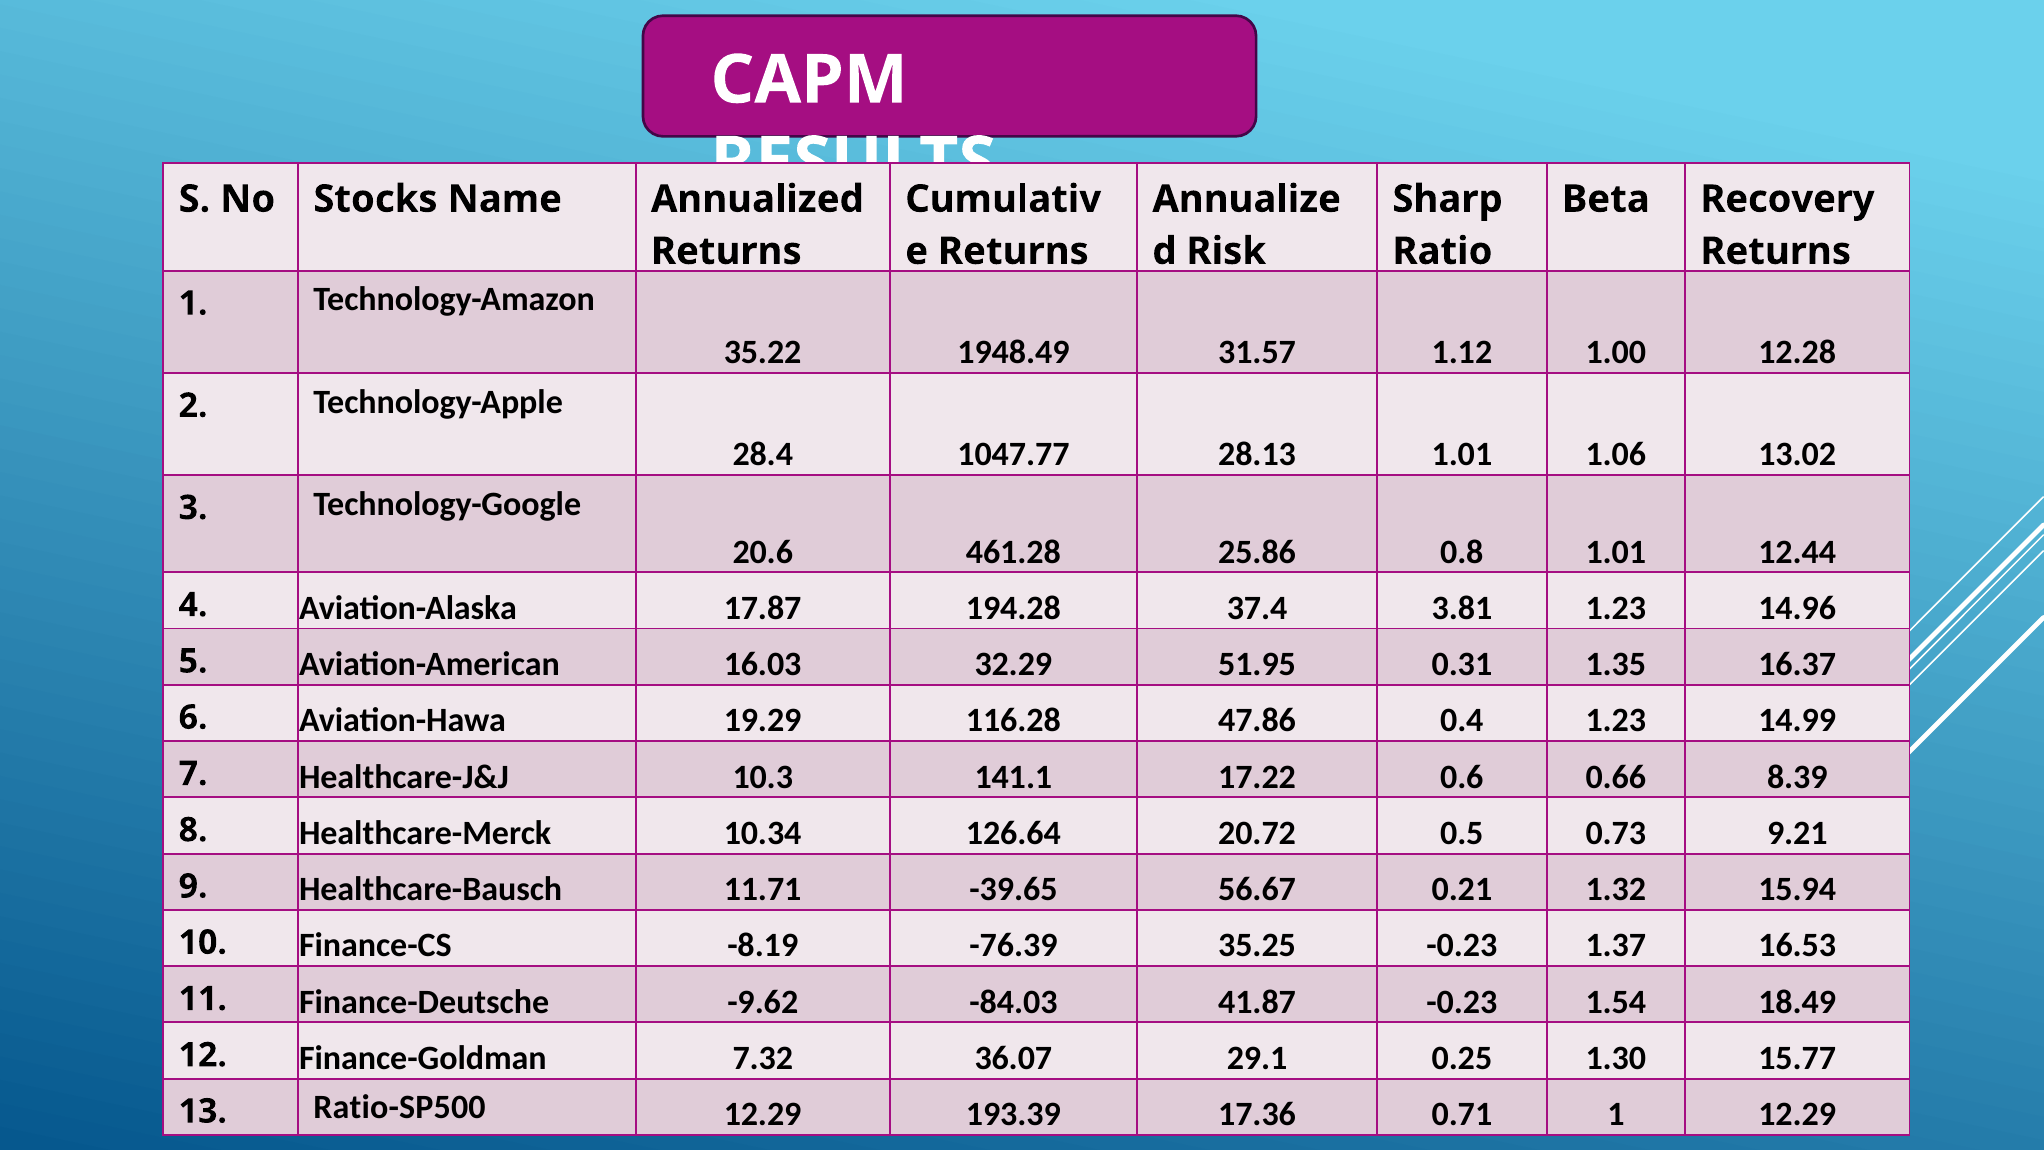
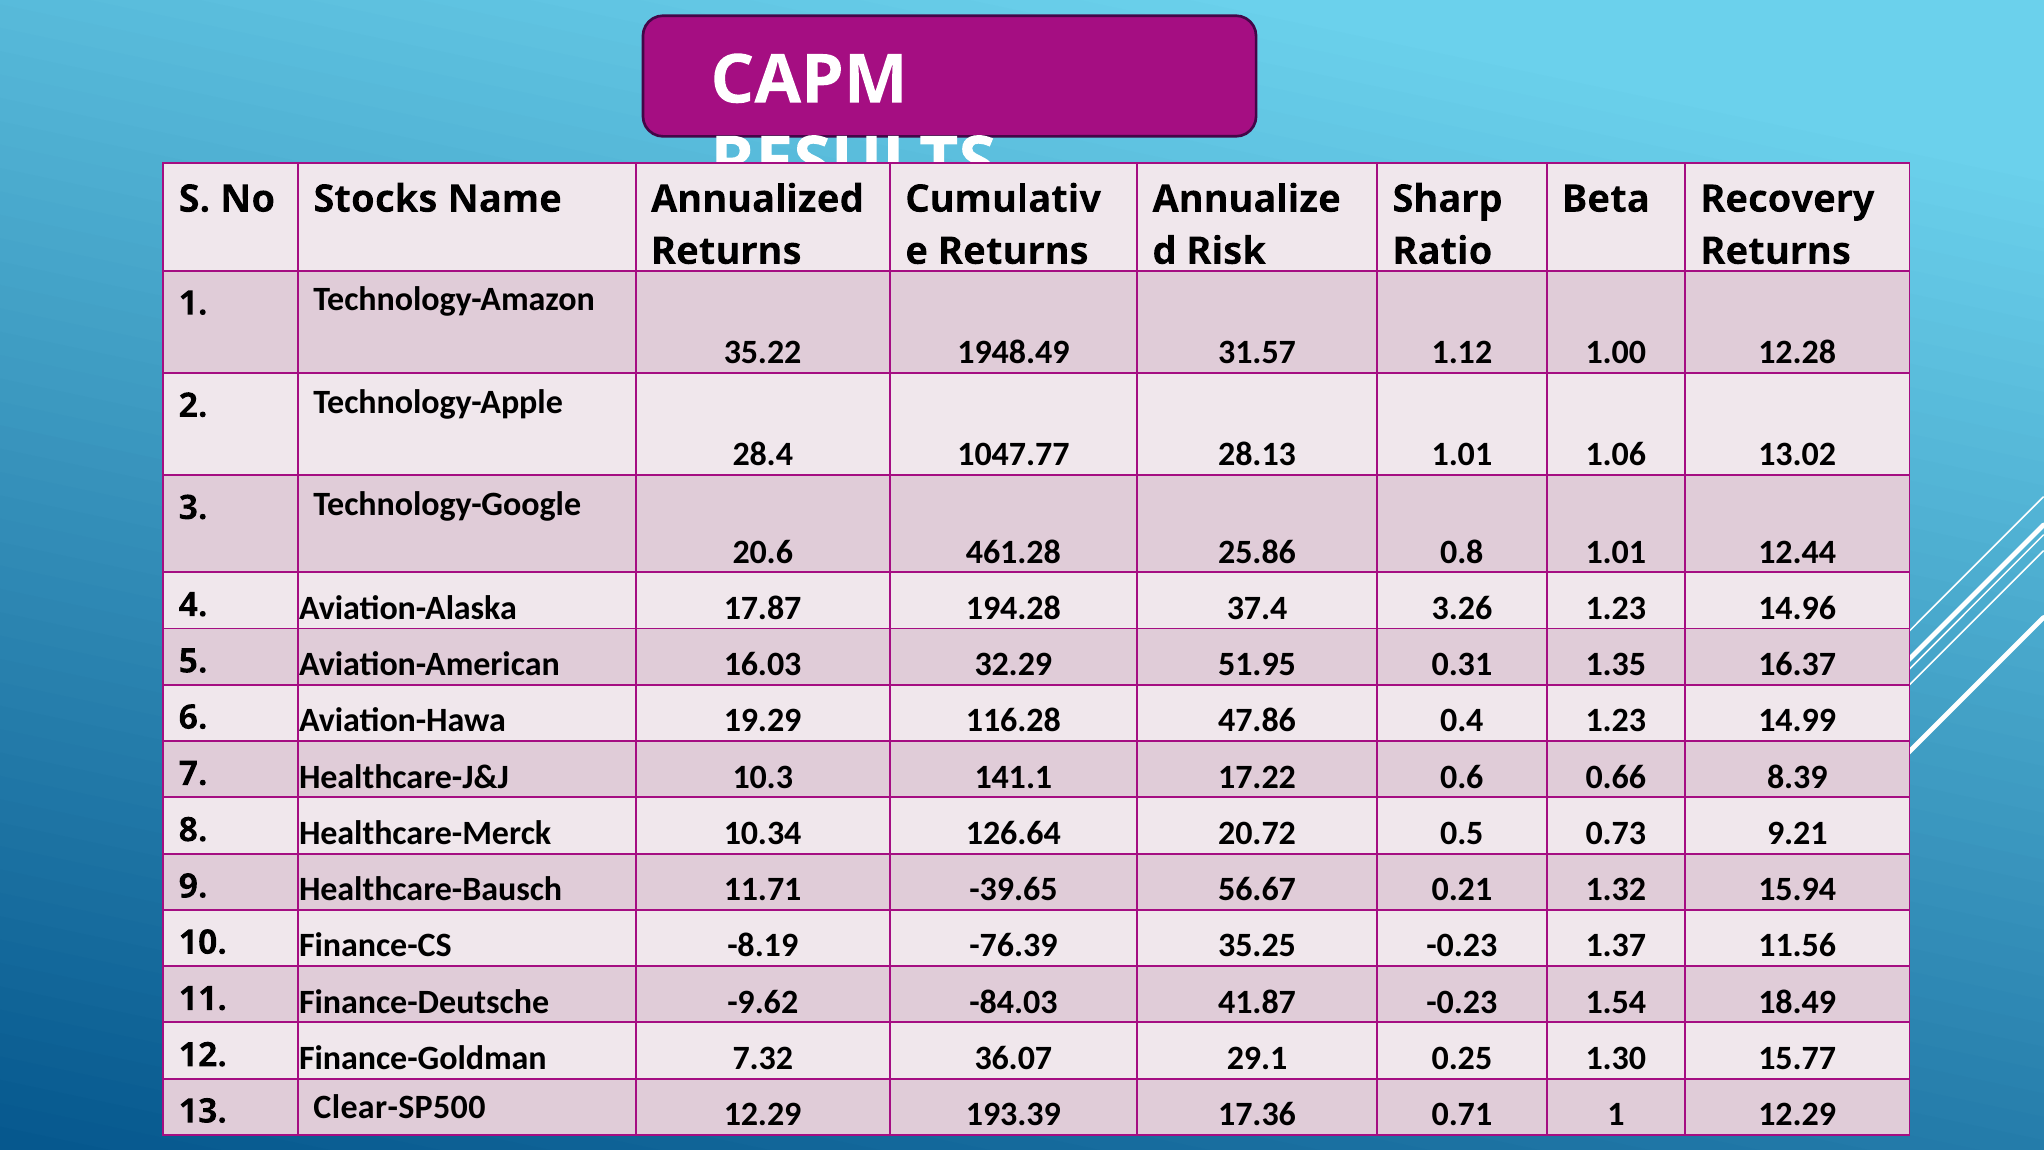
3.81: 3.81 -> 3.26 (1462, 608)
16.53: 16.53 -> 11.56 (1797, 945)
Ratio-SP500: Ratio-SP500 -> Clear-SP500 (399, 1107)
